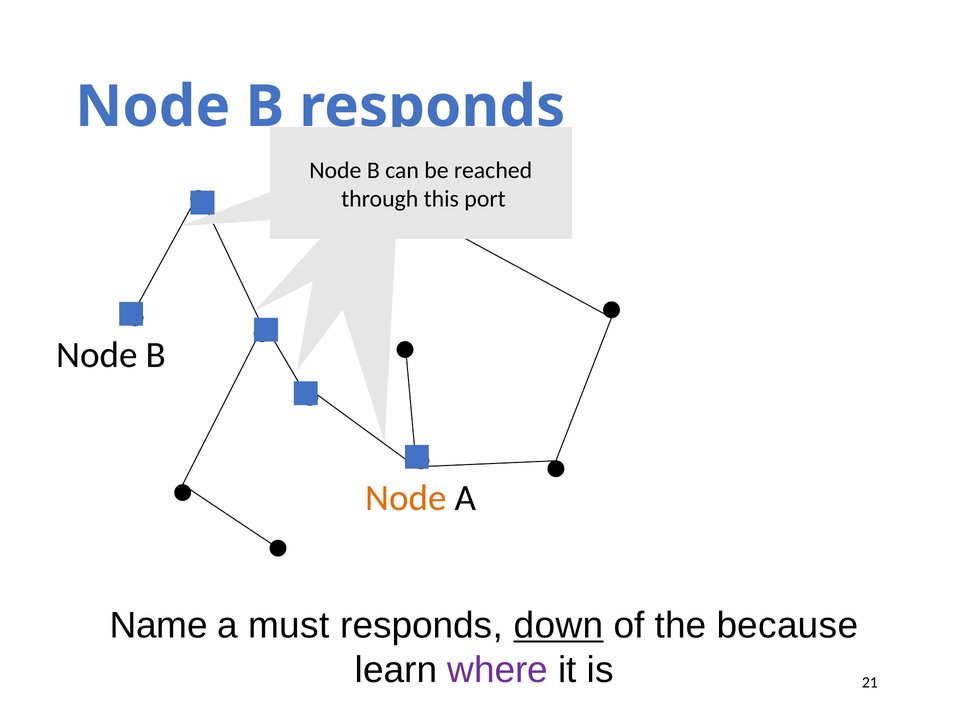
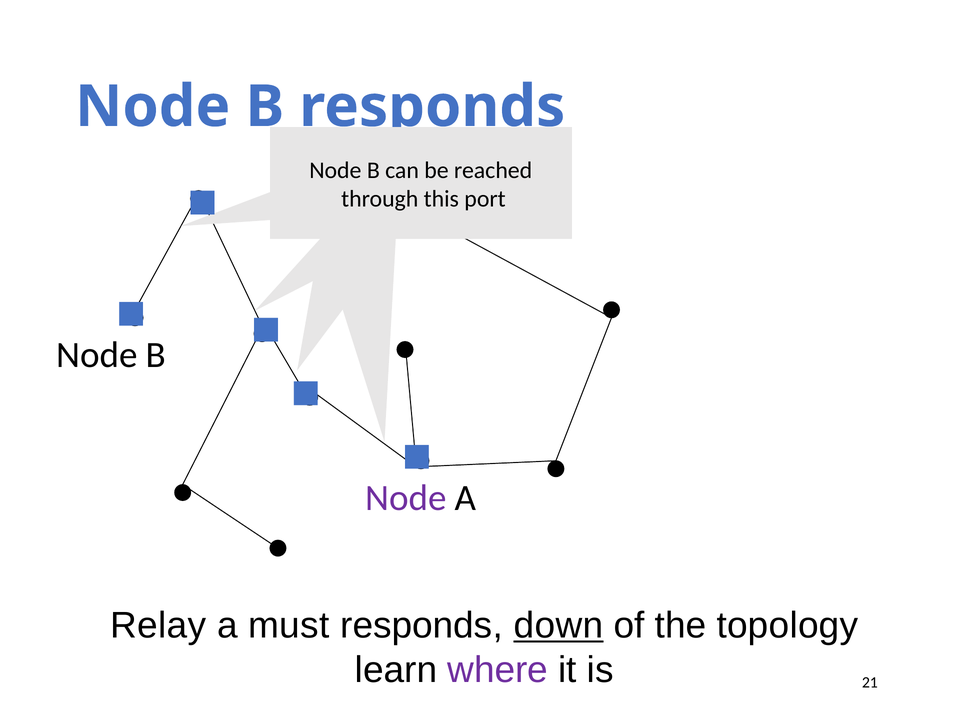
Node colour: orange -> purple (406, 498)
Name: Name -> Relay (158, 625)
because: because -> topology (787, 625)
